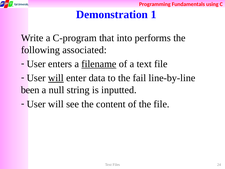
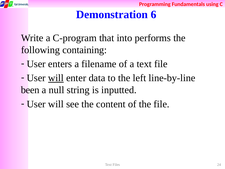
1: 1 -> 6 (154, 14)
associated: associated -> containing (85, 50)
filename underline: present -> none (99, 64)
fail: fail -> left (139, 78)
